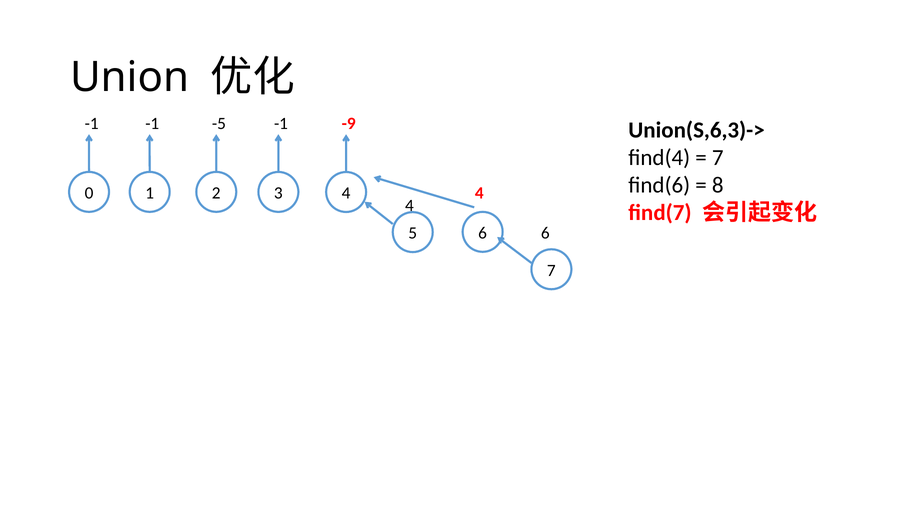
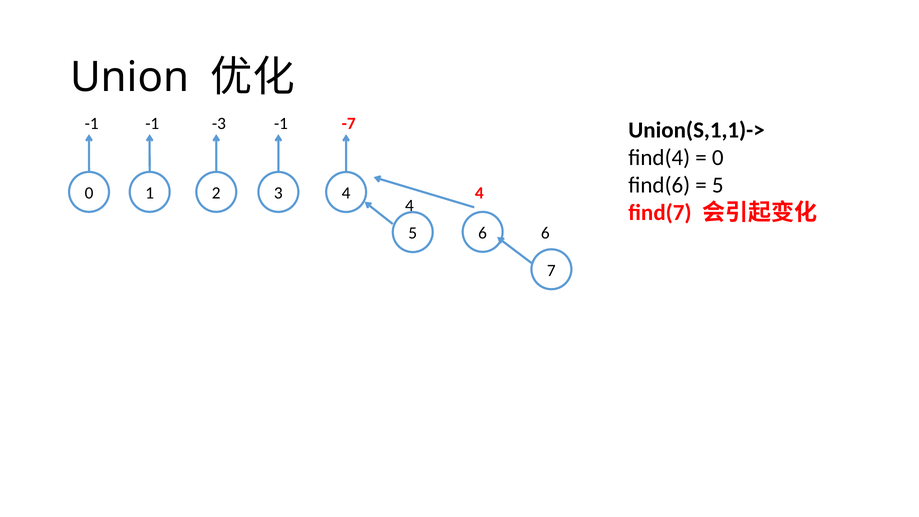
-5: -5 -> -3 (219, 124)
-9: -9 -> -7 (349, 124)
Union(S,6,3)->: Union(S,6,3)-> -> Union(S,1,1)-> (697, 130)
7: 7 -> 0 (718, 158)
8: 8 -> 5 (718, 185)
